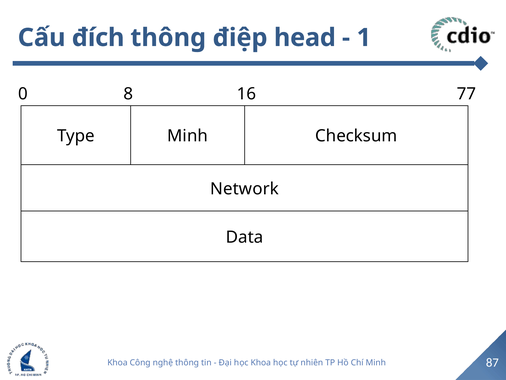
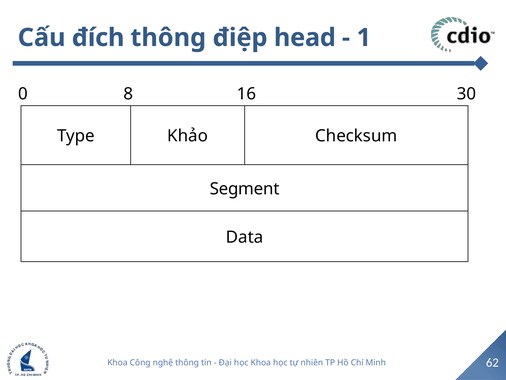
77: 77 -> 30 (467, 94)
Type Minh: Minh -> Khảo (188, 136)
Network: Network -> Segment (245, 189)
87: 87 -> 62 (492, 362)
